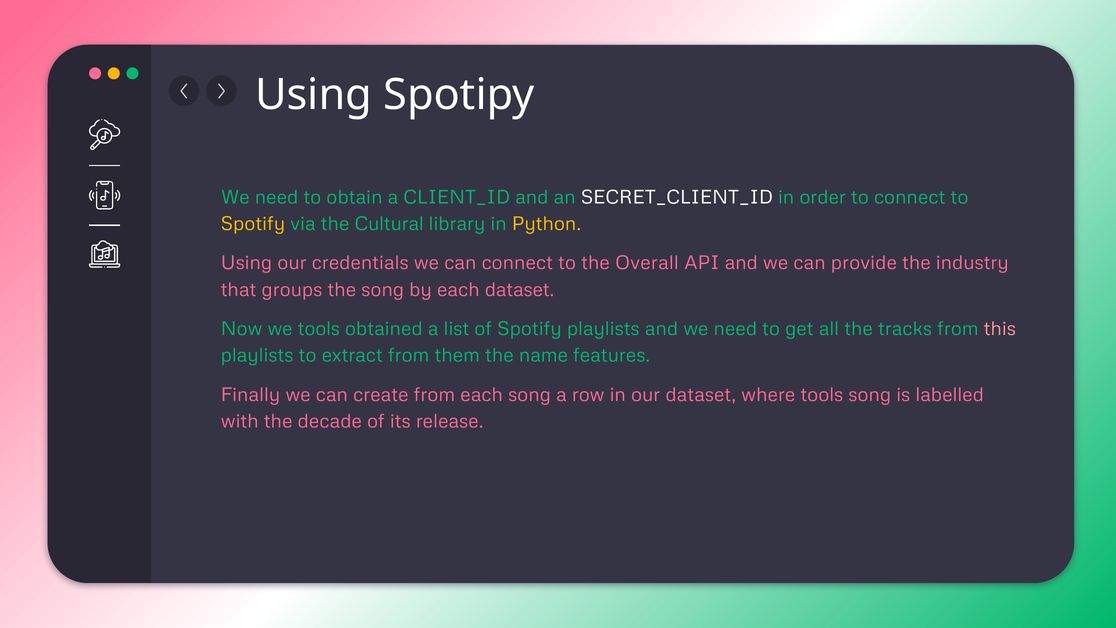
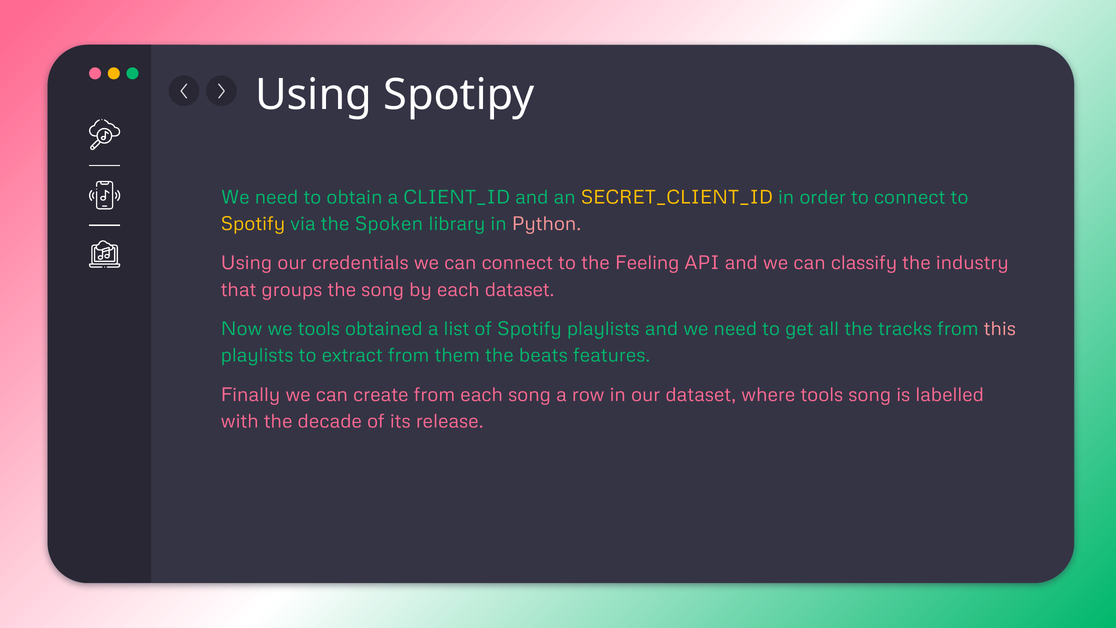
SECRET_CLIENT_ID colour: white -> yellow (677, 197)
Cultural: Cultural -> Spoken (389, 224)
Python colour: yellow -> pink (547, 224)
Overall: Overall -> Feeling (647, 263)
provide: provide -> classify (864, 263)
name: name -> beats (543, 355)
